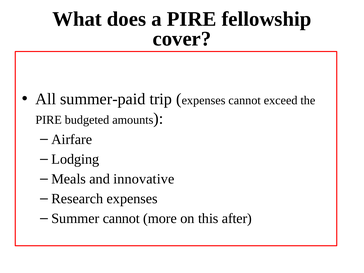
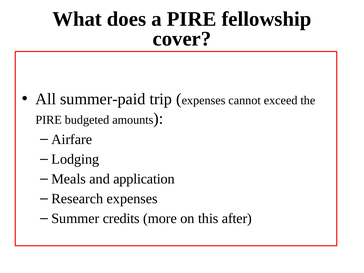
innovative: innovative -> application (144, 179)
Summer cannot: cannot -> credits (121, 219)
